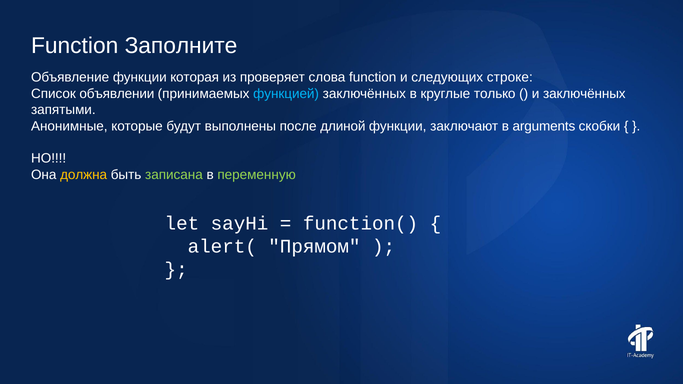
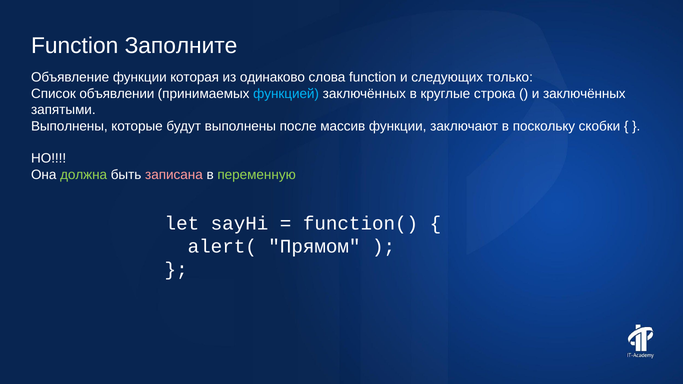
проверяет: проверяет -> одинаково (272, 78)
строке: строке -> только (510, 78)
только: только -> строка (495, 94)
Анонимные: Анонимные -> Выполнены (69, 126)
длиной: длиной -> массив (343, 126)
arguments: arguments -> поскольку (544, 126)
должна colour: yellow -> light green (84, 175)
записана colour: light green -> pink (174, 175)
